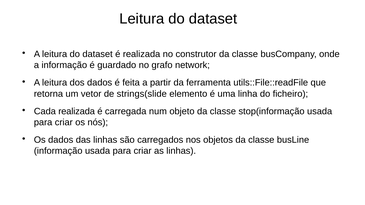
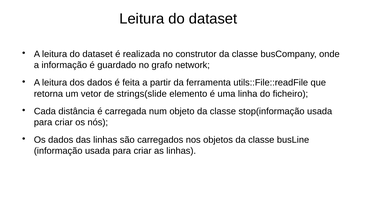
Cada realizada: realizada -> distância (77, 111)
